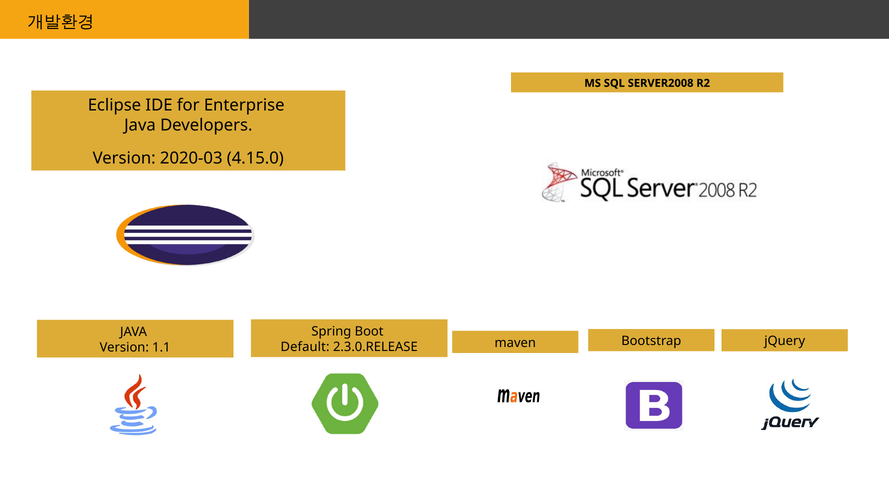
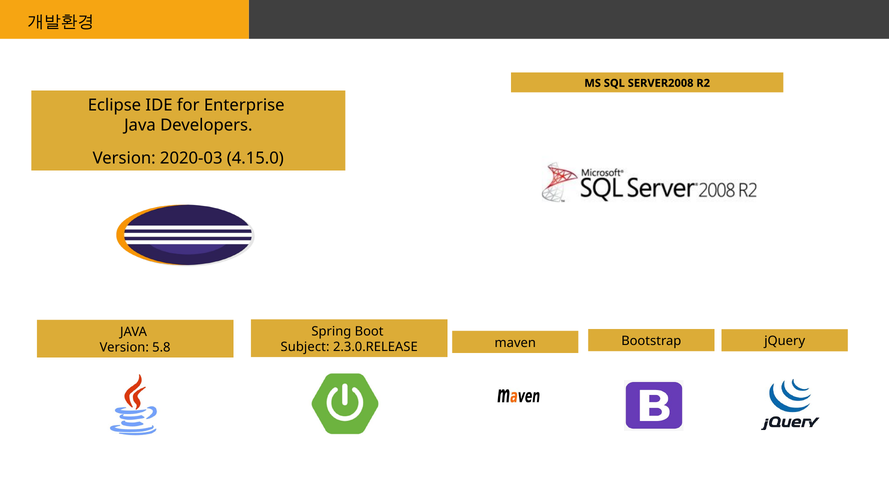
Default: Default -> Subject (305, 347)
1.1: 1.1 -> 5.8 (161, 347)
